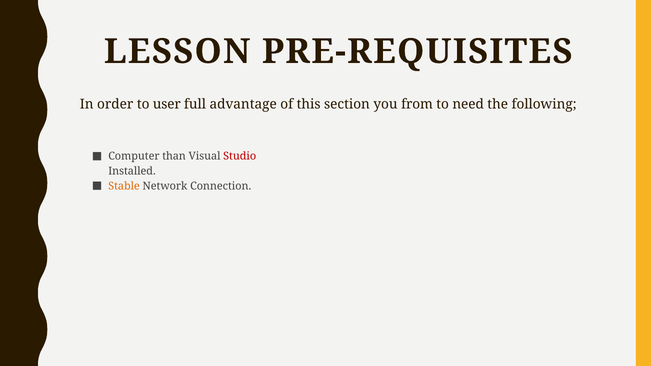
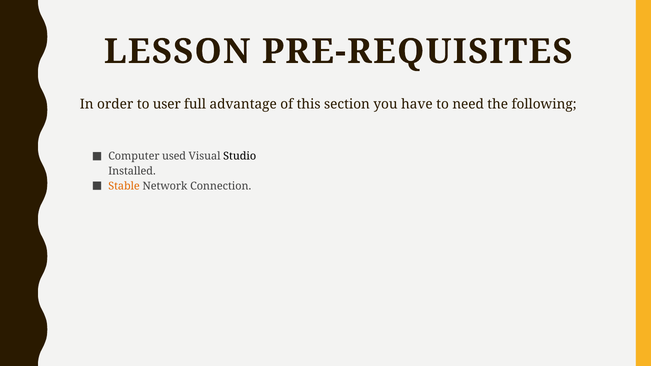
from: from -> have (417, 104)
than: than -> used (174, 156)
Studio colour: red -> black (240, 156)
